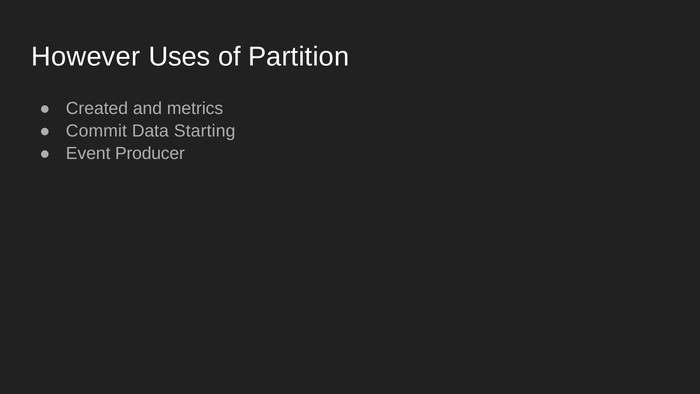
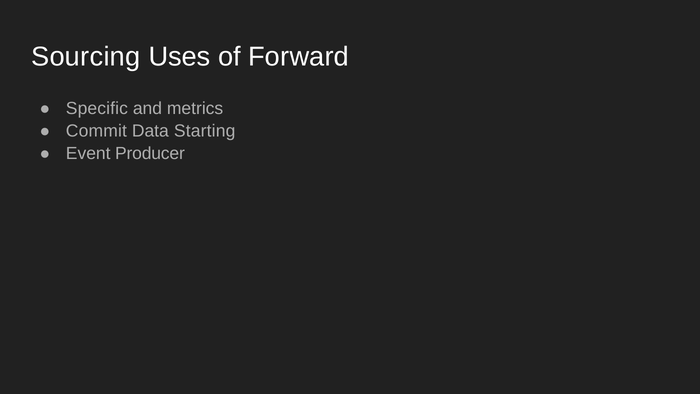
However: However -> Sourcing (86, 57)
Partition: Partition -> Forward (299, 57)
Created: Created -> Specific (97, 108)
